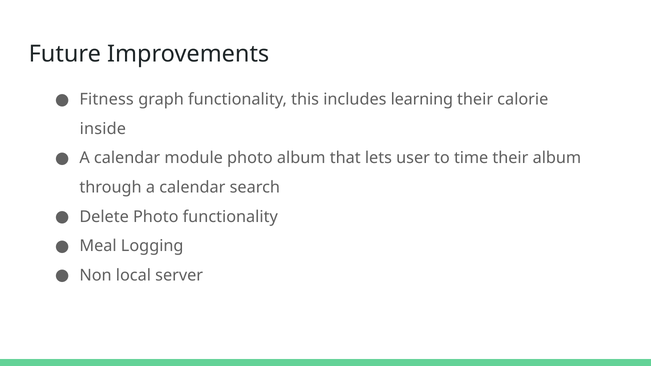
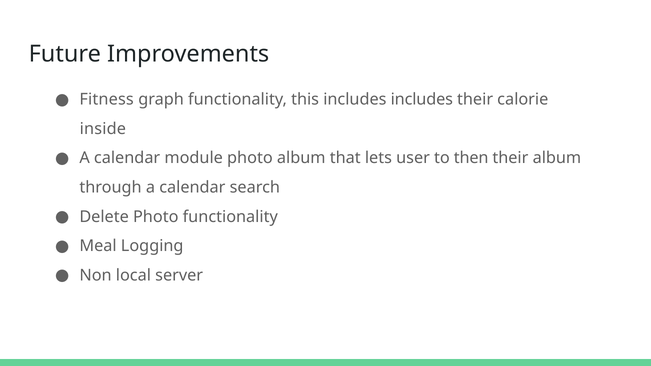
includes learning: learning -> includes (422, 100)
time: time -> then (471, 158)
